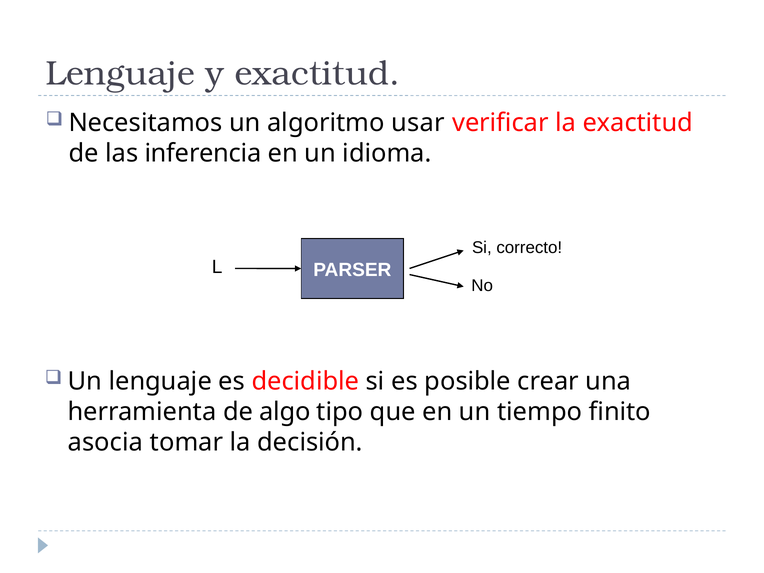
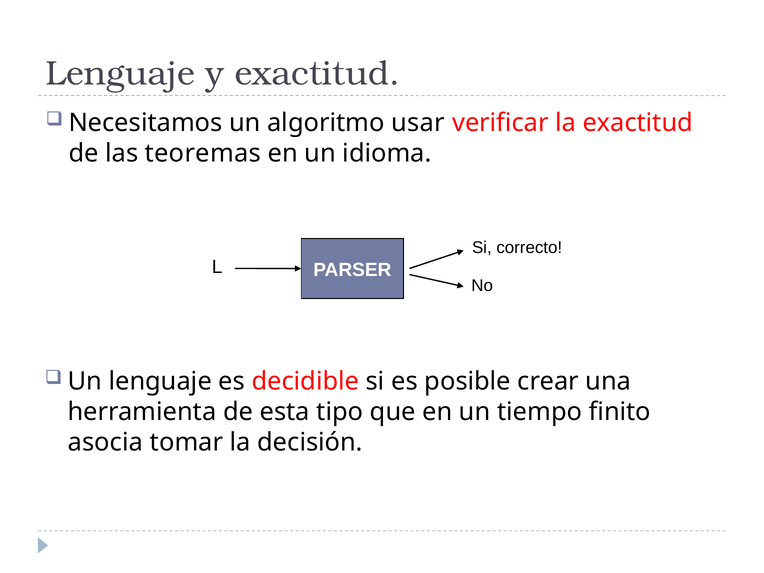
inferencia: inferencia -> teoremas (203, 153)
algo: algo -> esta (285, 412)
